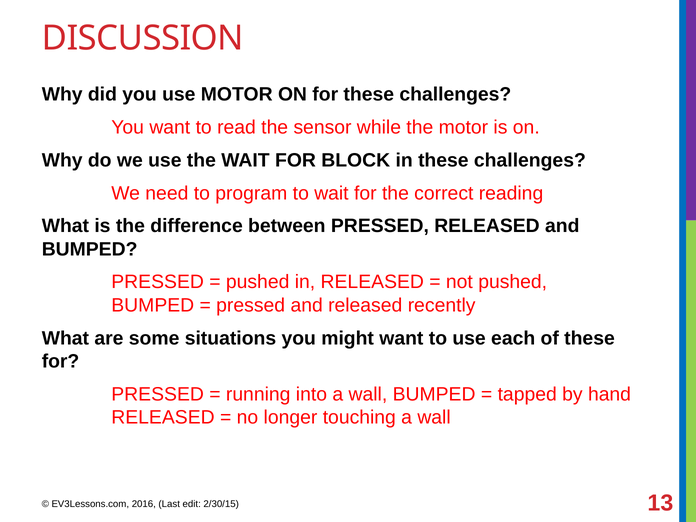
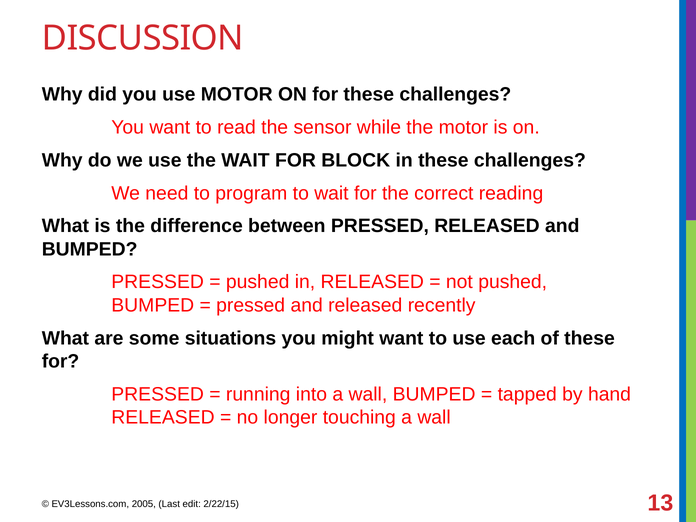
2016: 2016 -> 2005 (144, 504)
2/30/15: 2/30/15 -> 2/22/15 (221, 504)
